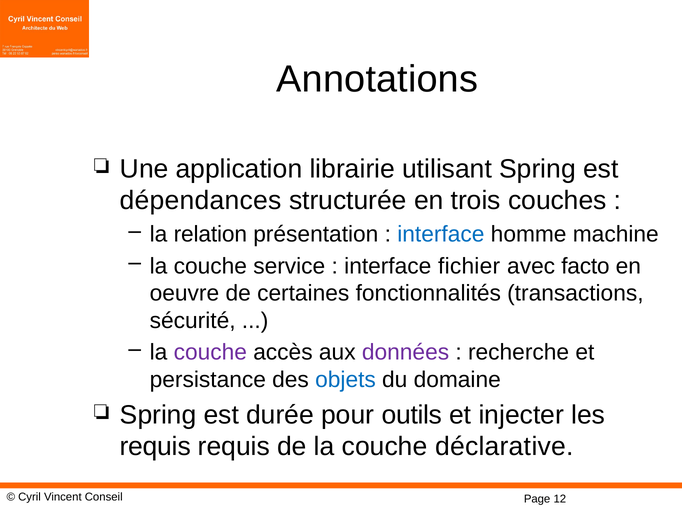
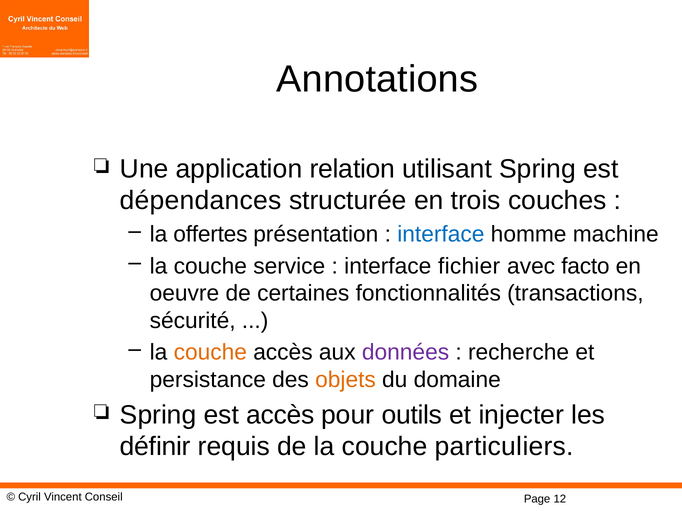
librairie: librairie -> relation (352, 169)
relation: relation -> offertes (210, 235)
couche colour: purple -> orange (210, 353)
objets colour: blue -> orange (345, 380)
est durée: durée -> accès (280, 415)
requis: requis -> définir (155, 447)
déclarative: déclarative -> particuliers (504, 447)
